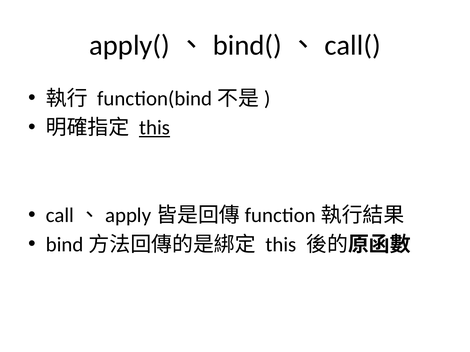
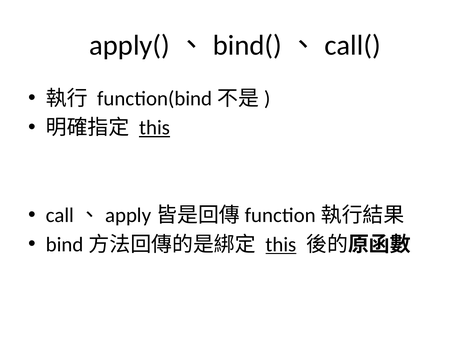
this underline: none -> present (281, 245)
